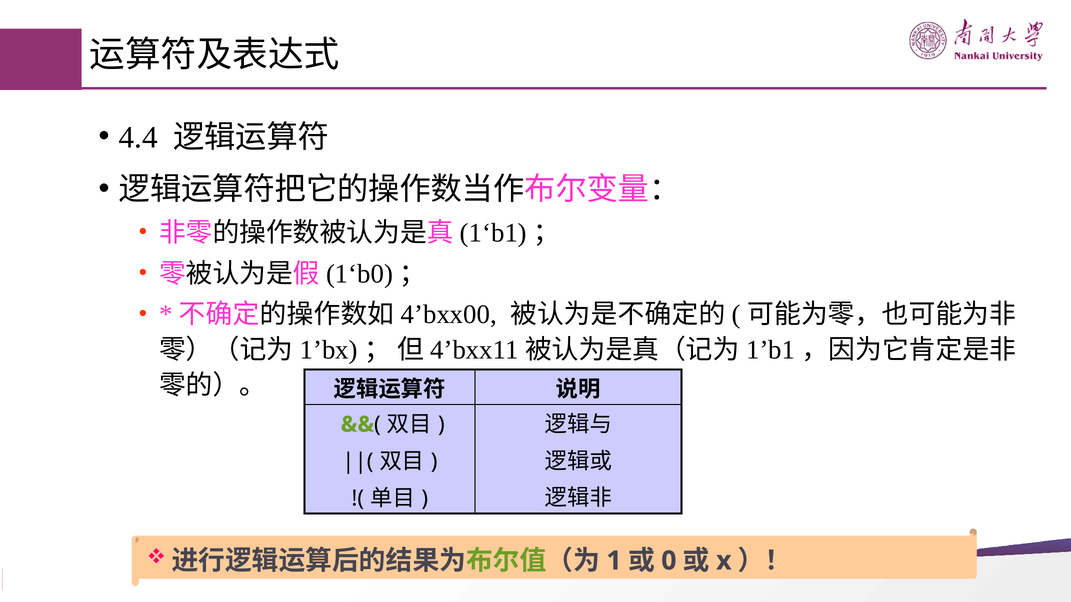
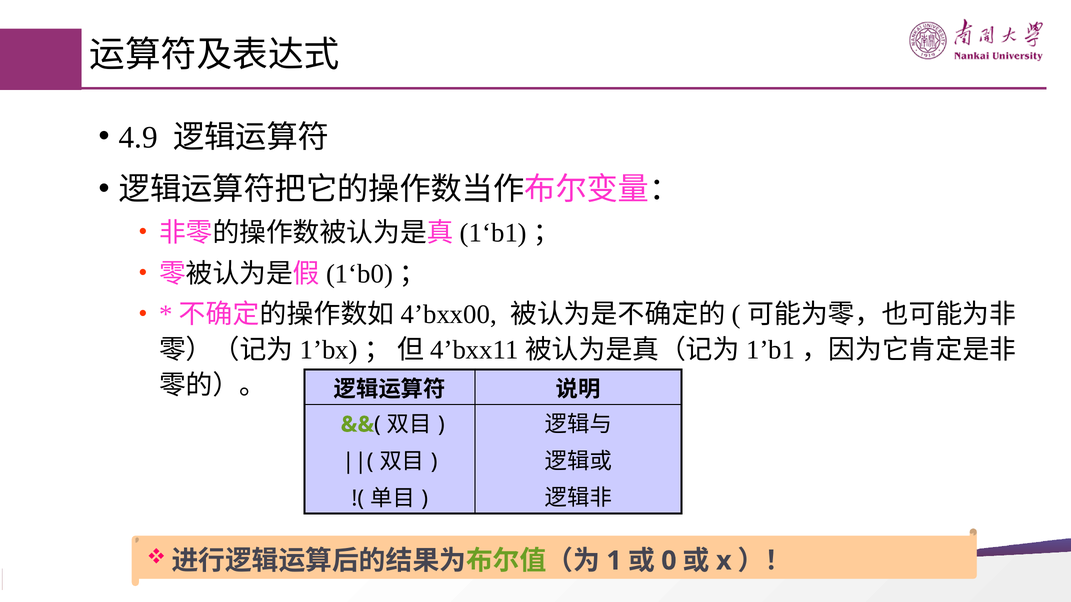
4.4: 4.4 -> 4.9 (138, 137)
